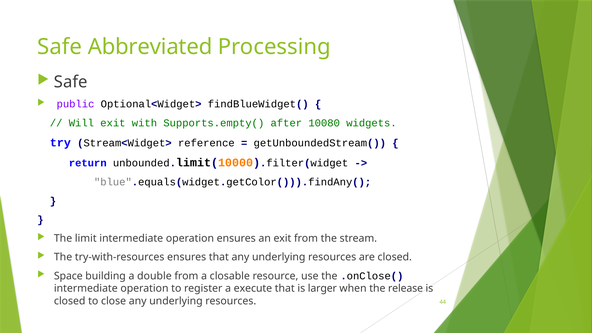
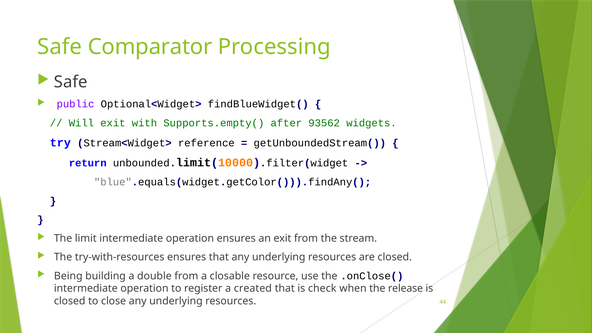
Abbreviated: Abbreviated -> Comparator (150, 47)
10080: 10080 -> 93562 (324, 123)
Space: Space -> Being (68, 276)
execute: execute -> created (253, 289)
larger: larger -> check (322, 289)
